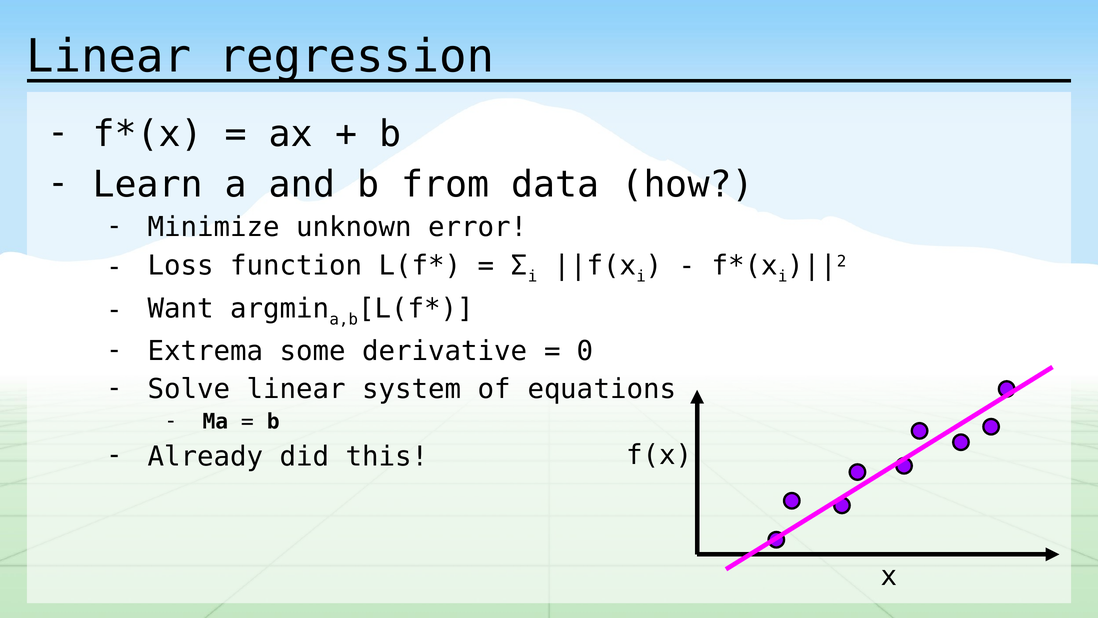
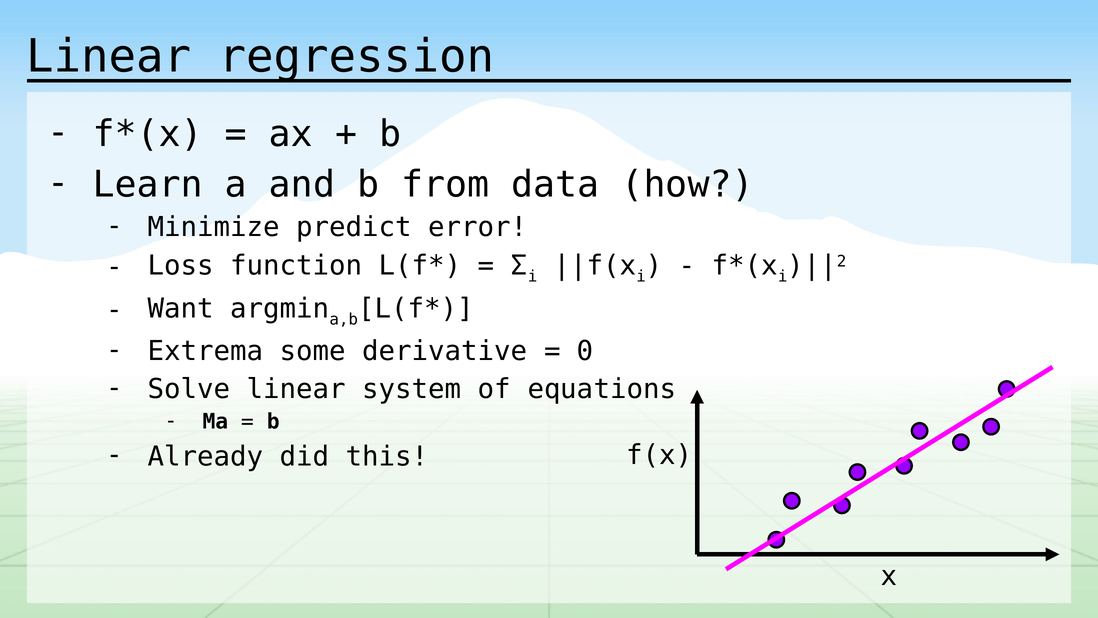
unknown: unknown -> predict (354, 227)
